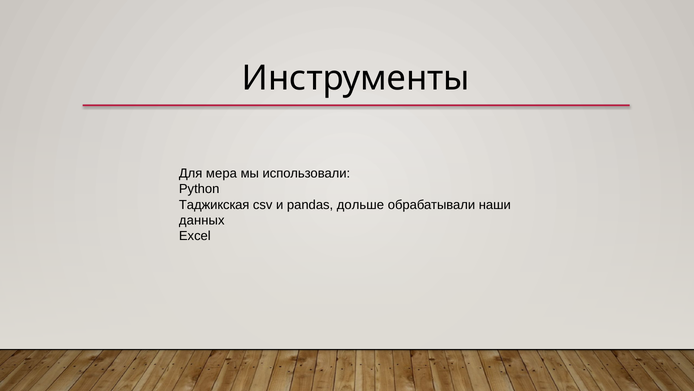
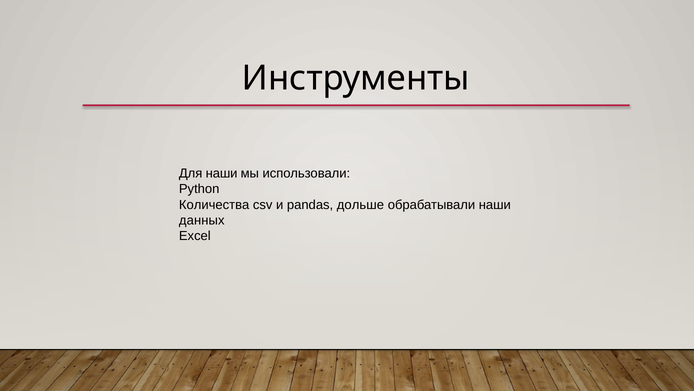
Для мера: мера -> наши (222, 173)
Таджикская: Таджикская -> Количества (214, 204)
